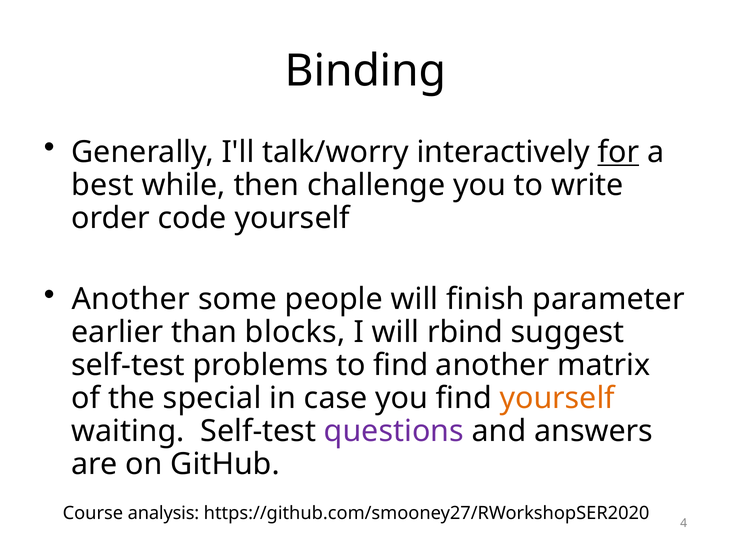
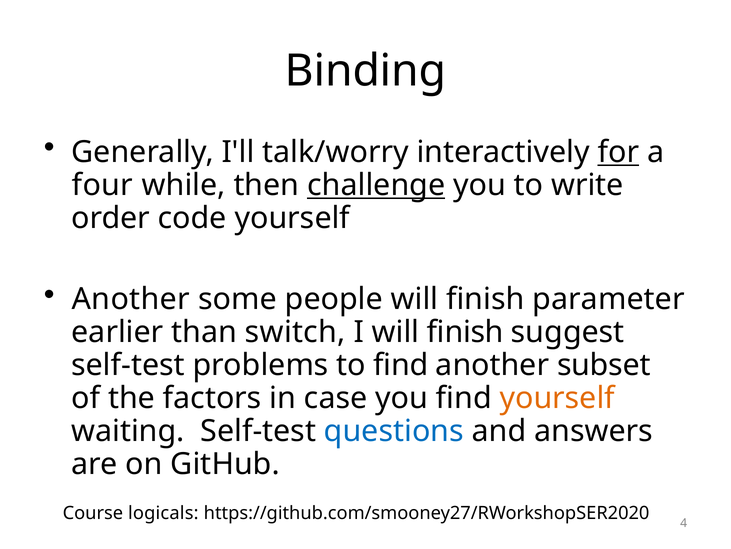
best: best -> four (102, 185)
challenge underline: none -> present (376, 185)
blocks: blocks -> switch (295, 332)
I will rbind: rbind -> finish (465, 332)
matrix: matrix -> subset (604, 365)
special: special -> factors (212, 398)
questions colour: purple -> blue (394, 430)
analysis: analysis -> logicals (163, 512)
